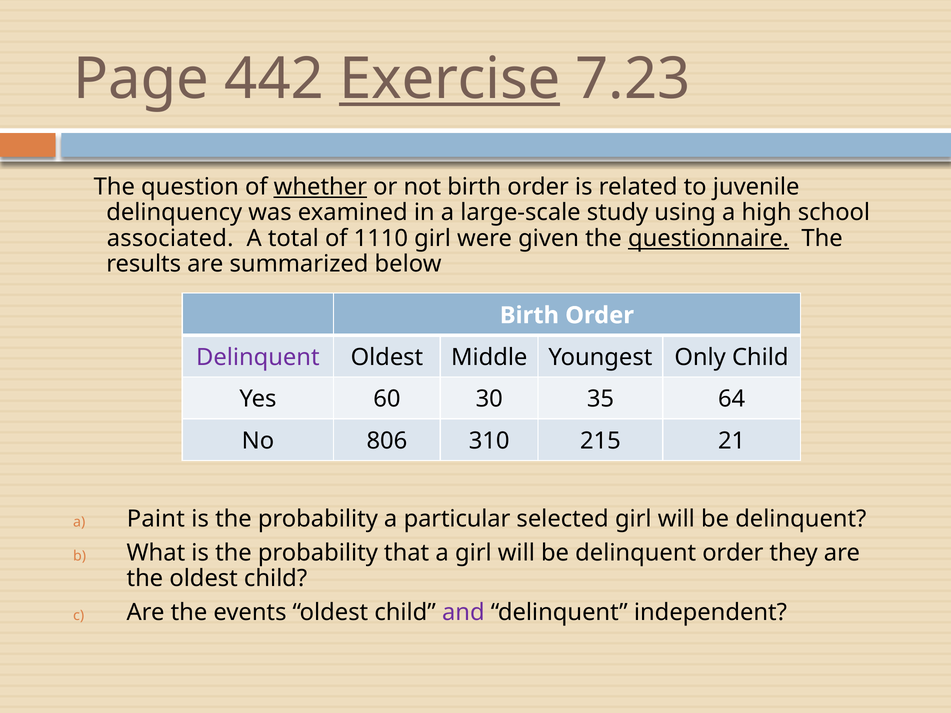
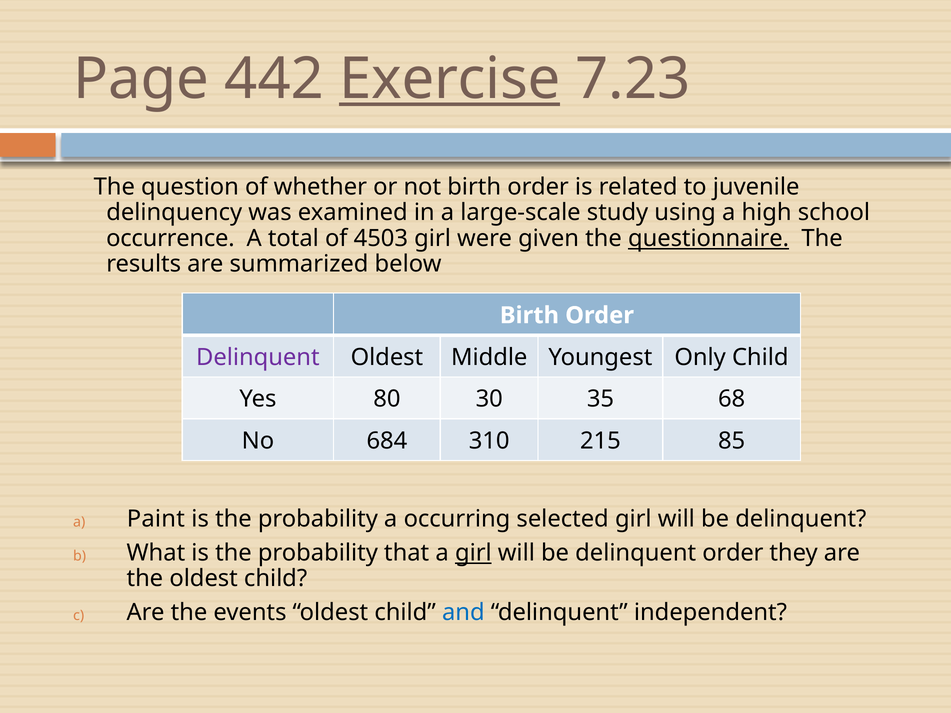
whether underline: present -> none (320, 187)
associated: associated -> occurrence (170, 238)
1110: 1110 -> 4503 (381, 238)
60: 60 -> 80 (387, 399)
64: 64 -> 68 (732, 399)
806: 806 -> 684 (387, 441)
21: 21 -> 85 (732, 441)
particular: particular -> occurring (457, 519)
girl underline: none -> present (473, 553)
and colour: purple -> blue (463, 613)
